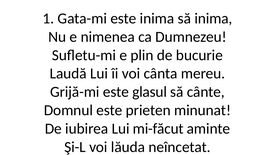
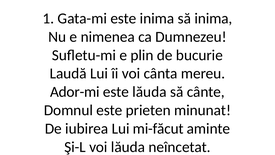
Grijă-mi: Grijă-mi -> Ador-mi (75, 92)
este glasul: glasul -> lăuda (149, 92)
